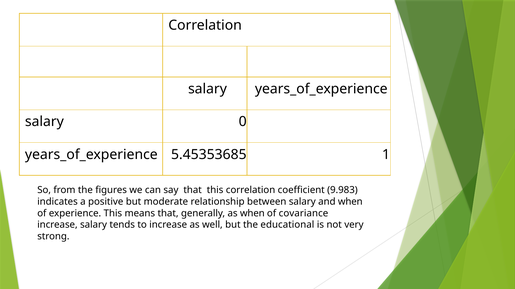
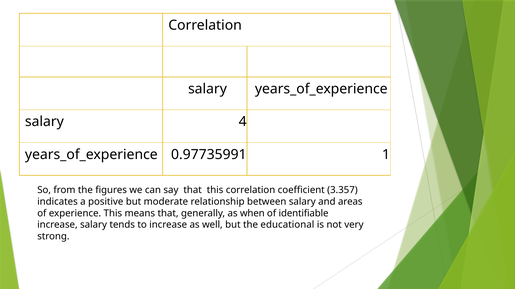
0: 0 -> 4 (243, 122)
5.45353685: 5.45353685 -> 0.97735991 (209, 155)
9.983: 9.983 -> 3.357 (342, 191)
and when: when -> areas (350, 202)
covariance: covariance -> identifiable (304, 214)
